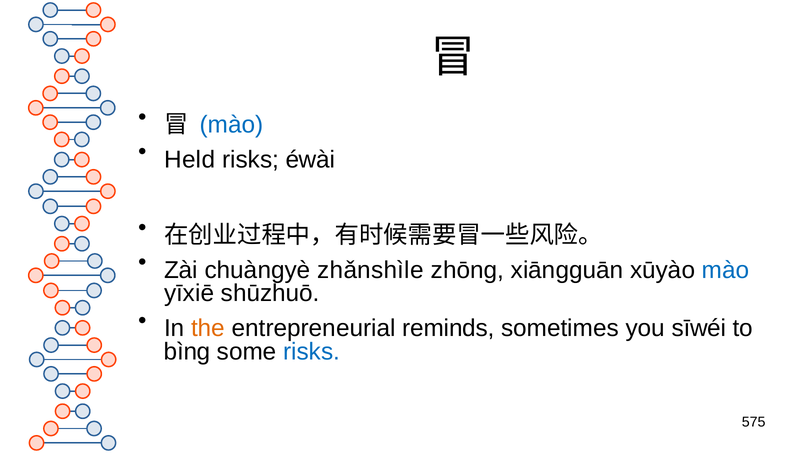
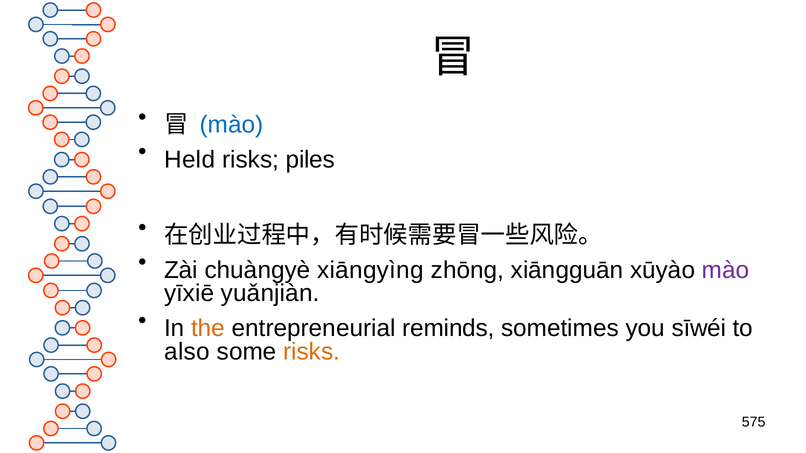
éwài: éwài -> piles (310, 160)
zhǎnshìle: zhǎnshìle -> xiāngyìng (370, 270)
mào colour: blue -> purple (726, 270)
shūzhuō: shūzhuō -> yuǎnjiàn (270, 294)
bìng: bìng -> also (187, 352)
risks colour: blue -> orange (312, 352)
